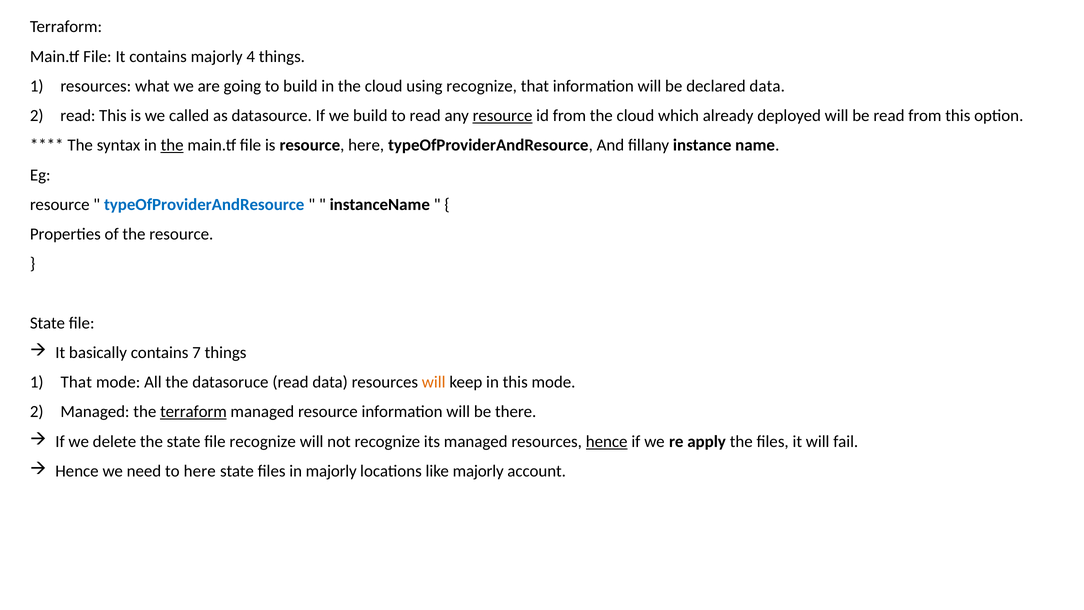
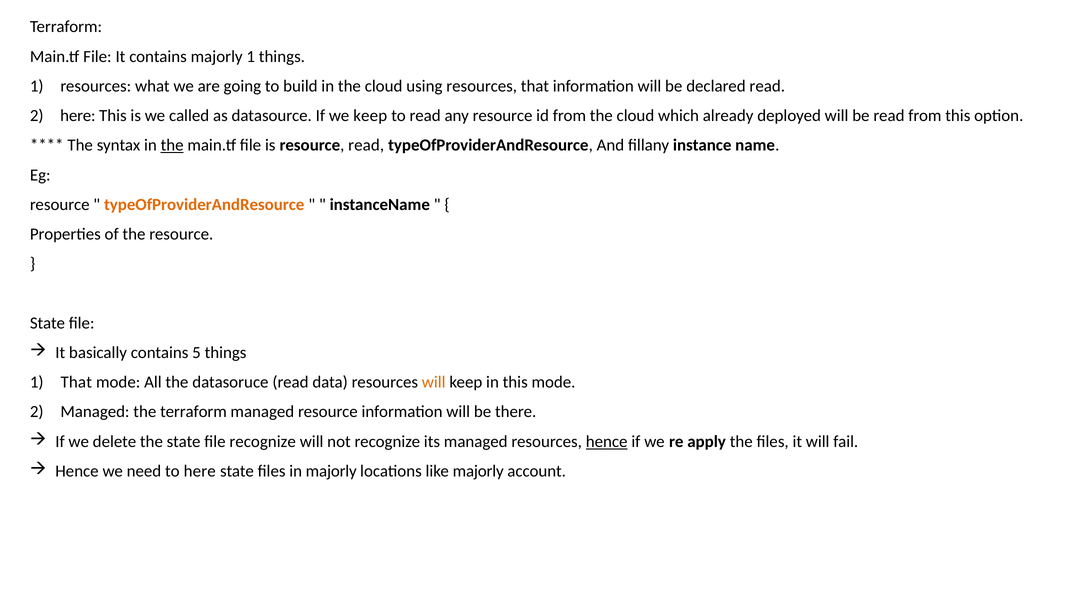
majorly 4: 4 -> 1 (251, 56)
using recognize: recognize -> resources (482, 86)
declared data: data -> read (767, 86)
2 read: read -> here (78, 116)
we build: build -> keep (370, 116)
resource underline: present -> none (503, 116)
resource here: here -> read (366, 145)
typeOfProviderAndResource colour: blue -> orange (204, 204)
7: 7 -> 5 (196, 352)
terraform underline: present -> none (193, 412)
